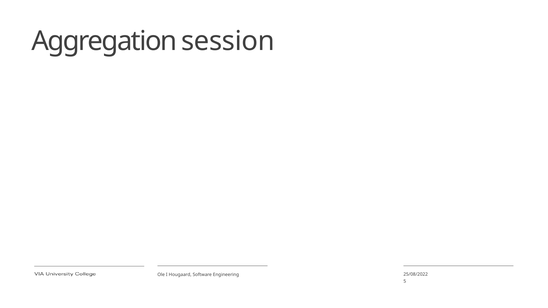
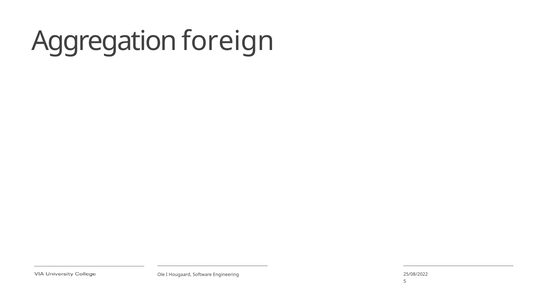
session: session -> foreign (228, 41)
